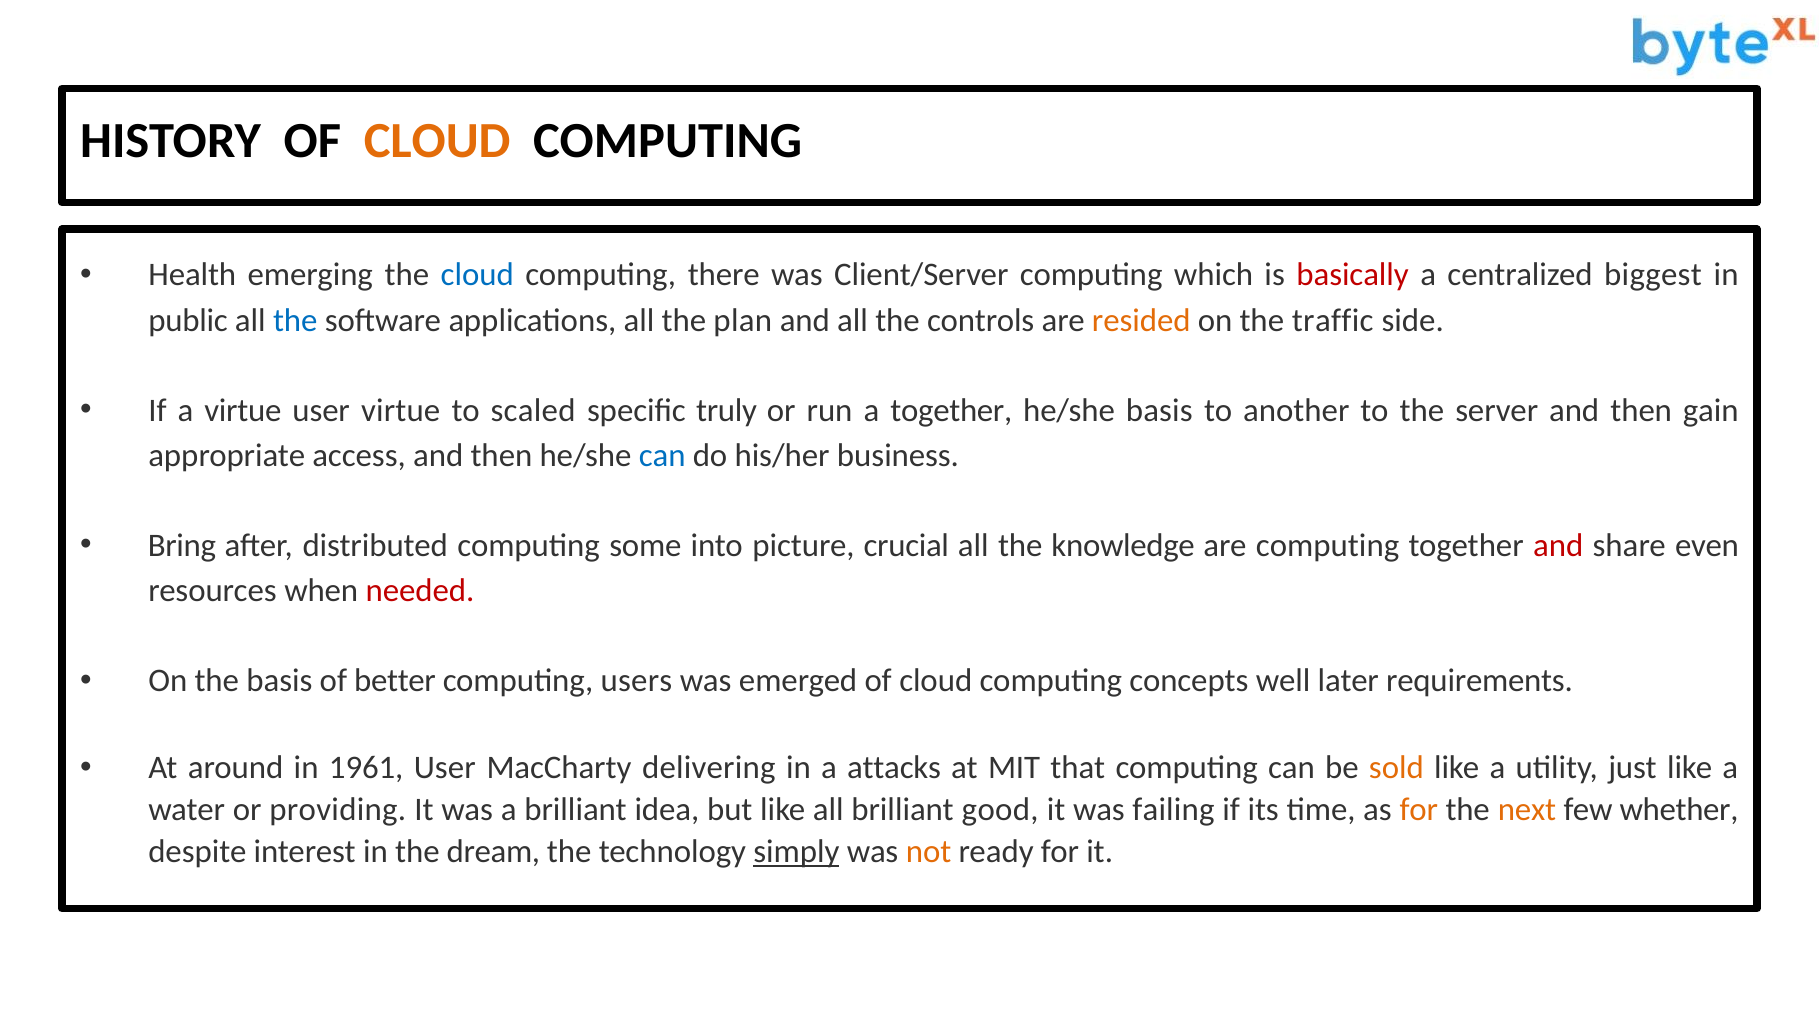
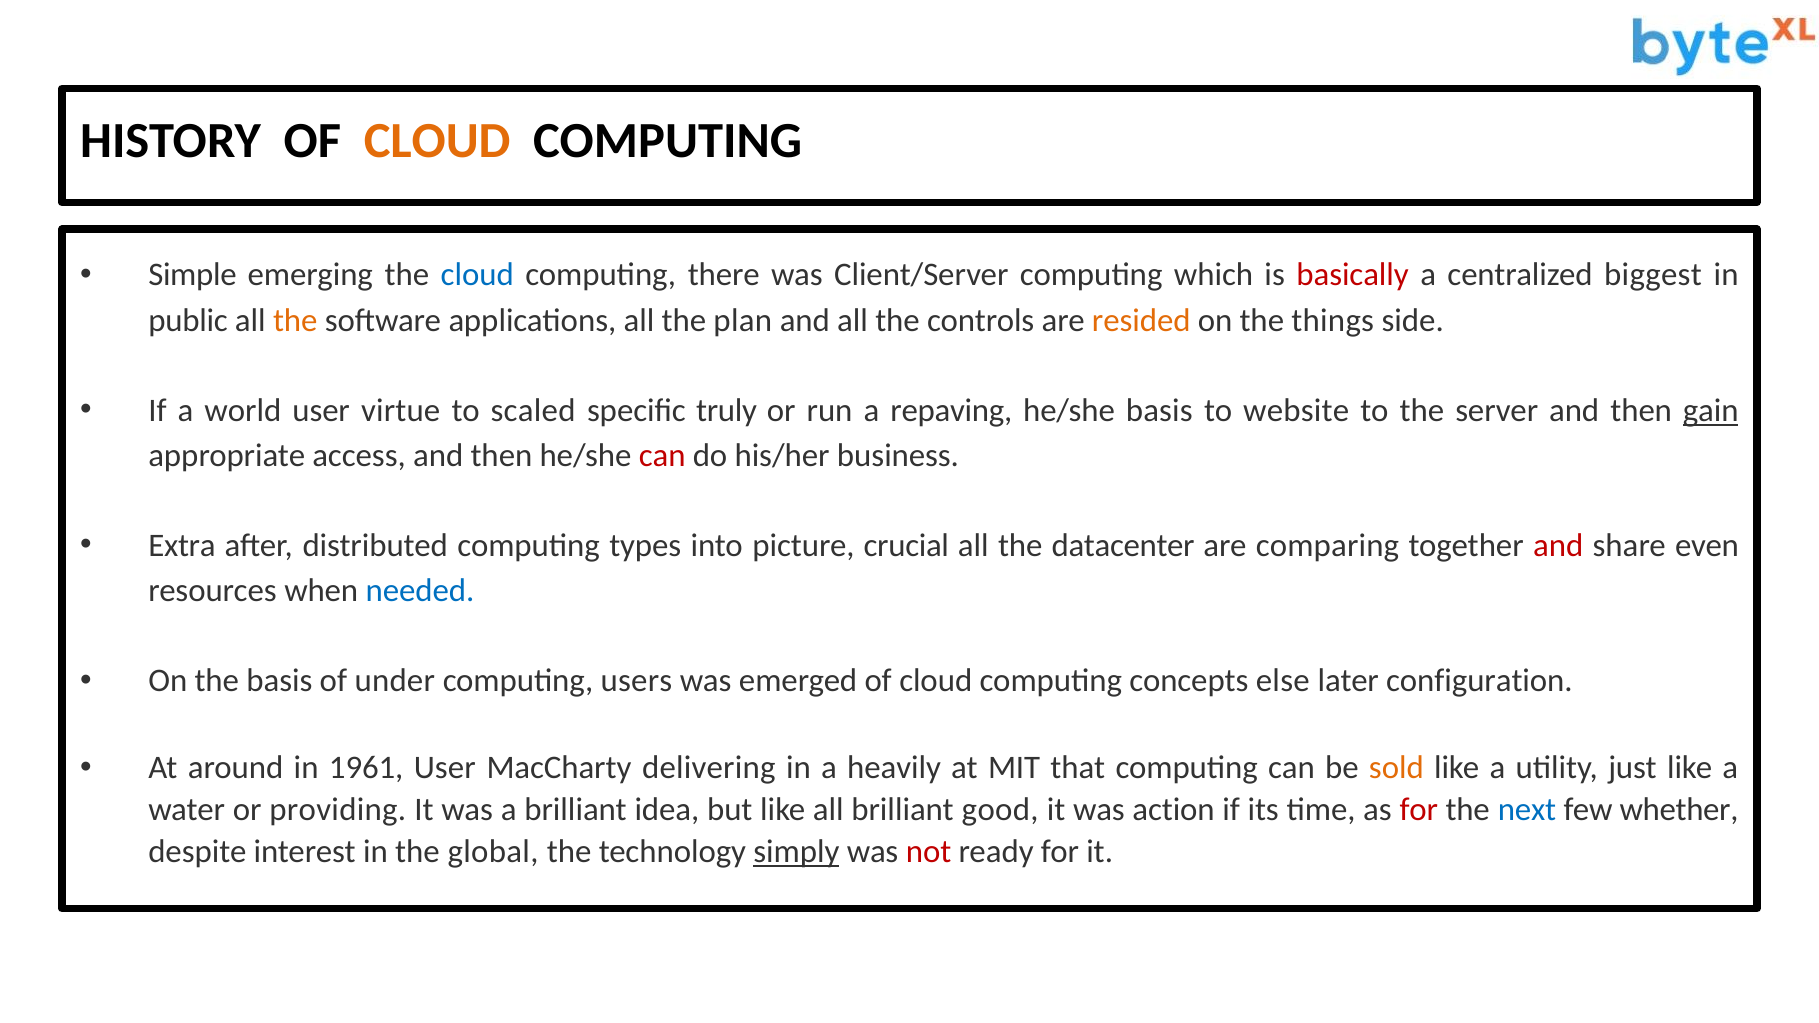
Health: Health -> Simple (192, 275)
the colour: blue -> orange (295, 320)
traffic: traffic -> things (1333, 320)
a virtue: virtue -> world (243, 411)
a together: together -> repaving (951, 411)
another: another -> website (1296, 411)
gain underline: none -> present (1711, 411)
can colour: blue -> red (662, 456)
Bring: Bring -> Extra (182, 546)
some: some -> types (645, 546)
knowledge: knowledge -> datacenter (1123, 546)
are computing: computing -> comparing (1328, 546)
needed colour: red -> blue (420, 591)
better: better -> under (395, 681)
well: well -> else (1283, 681)
requirements: requirements -> configuration (1479, 681)
attacks: attacks -> heavily (894, 768)
failing: failing -> action (1174, 810)
for colour: orange -> red (1419, 810)
next colour: orange -> blue (1527, 810)
dream: dream -> global (493, 852)
not colour: orange -> red (929, 852)
